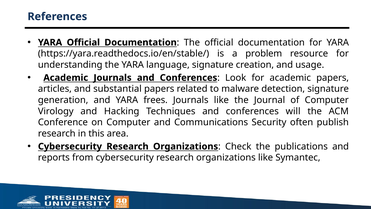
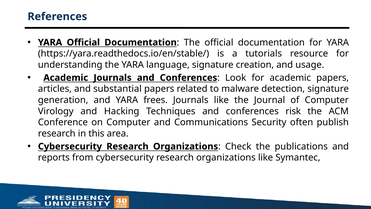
problem: problem -> tutorials (264, 54)
will: will -> risk (293, 111)
